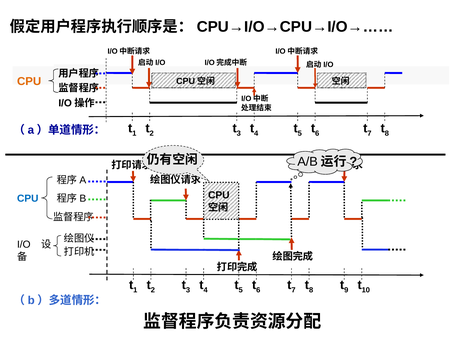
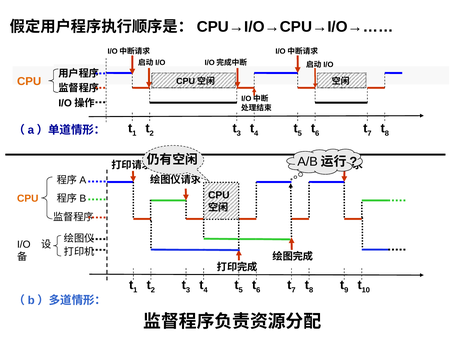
CPU colour: blue -> orange (28, 199)
